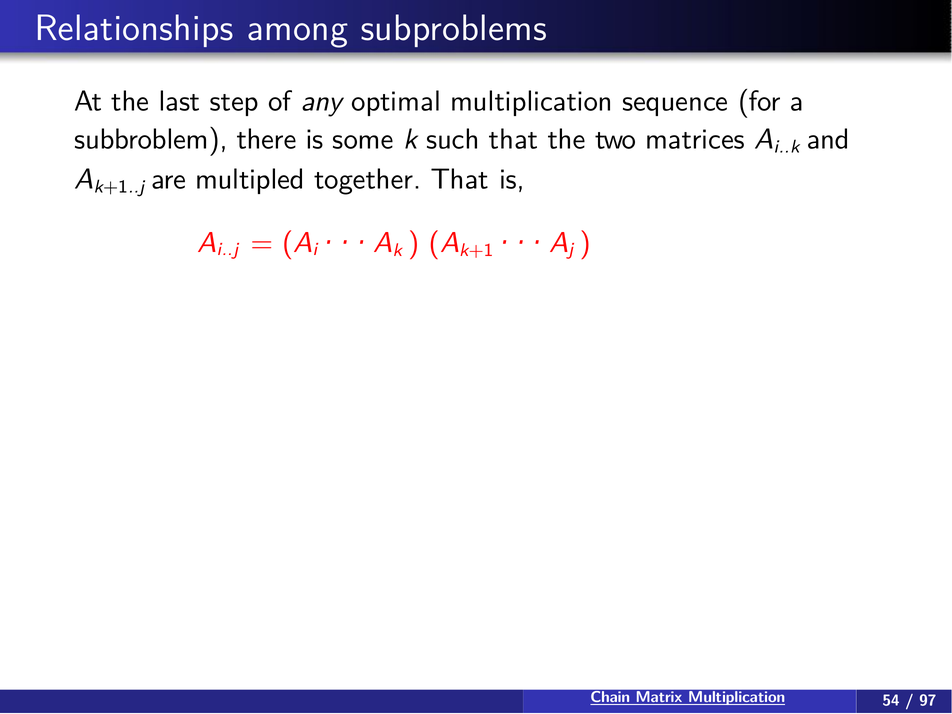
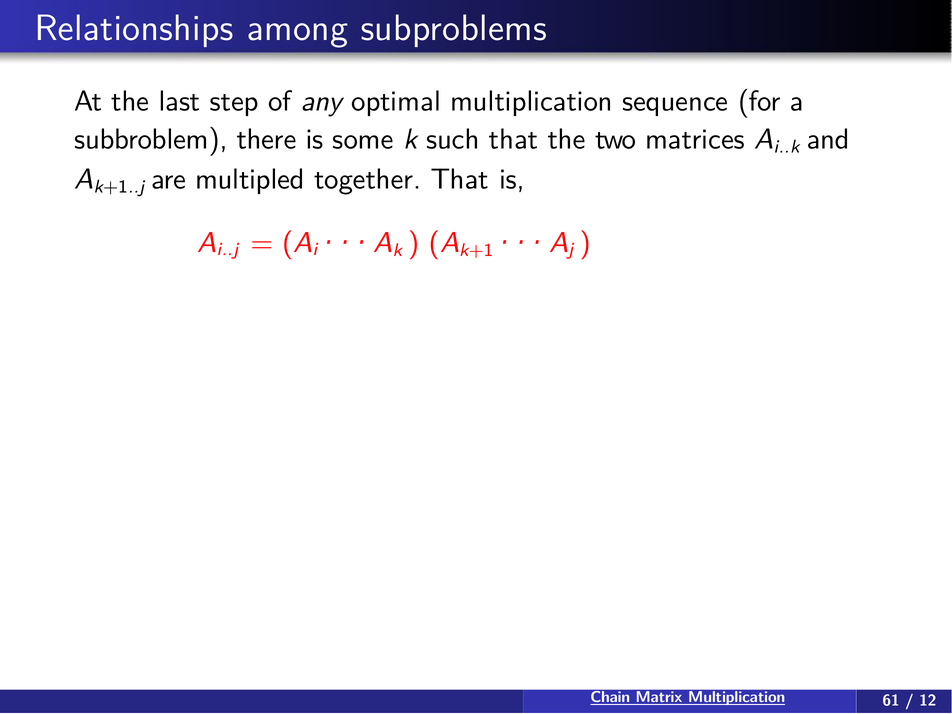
54: 54 -> 61 (891, 701)
97: 97 -> 12 (928, 701)
